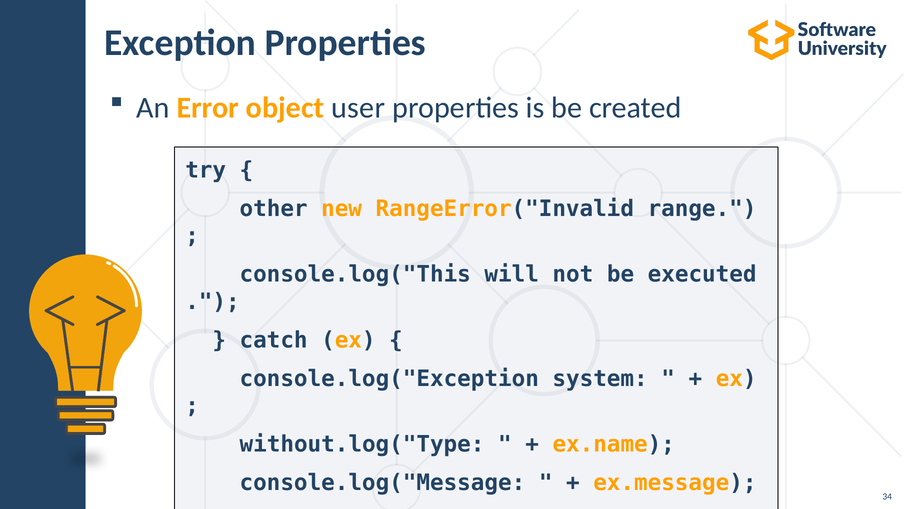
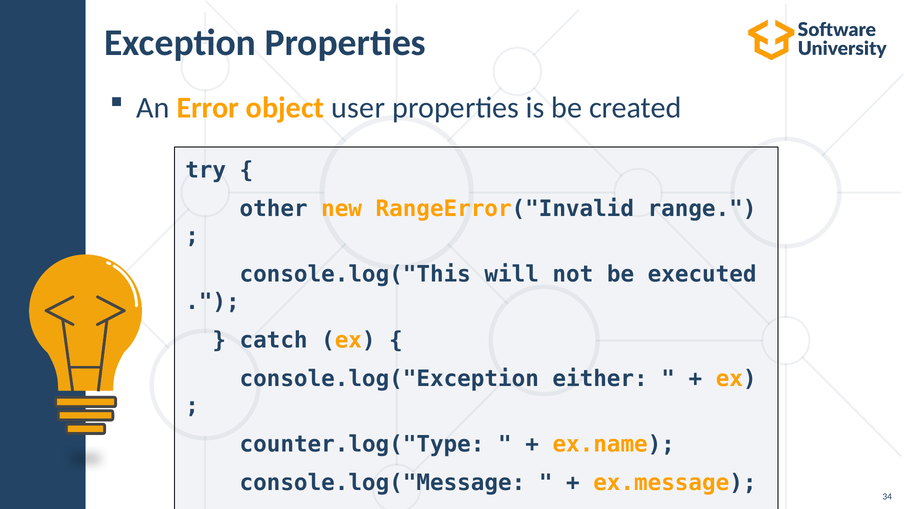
system: system -> either (600, 378)
without.log("Type: without.log("Type -> counter.log("Type (362, 444)
